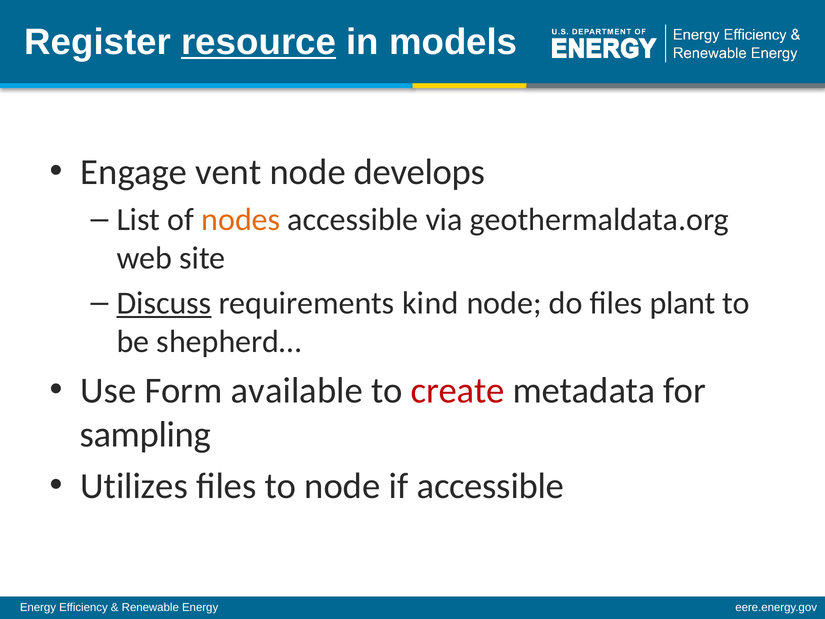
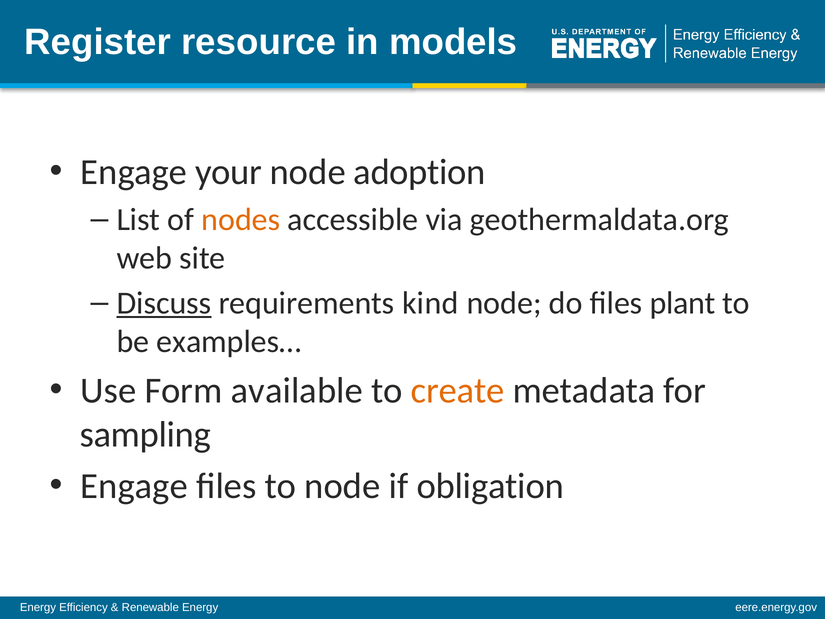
resource underline: present -> none (259, 42)
vent: vent -> your (229, 172)
develops: develops -> adoption (419, 172)
shepherd…: shepherd… -> examples… (229, 342)
create colour: red -> orange (458, 391)
Utilizes: Utilizes -> Engage (134, 486)
if accessible: accessible -> obligation (490, 486)
